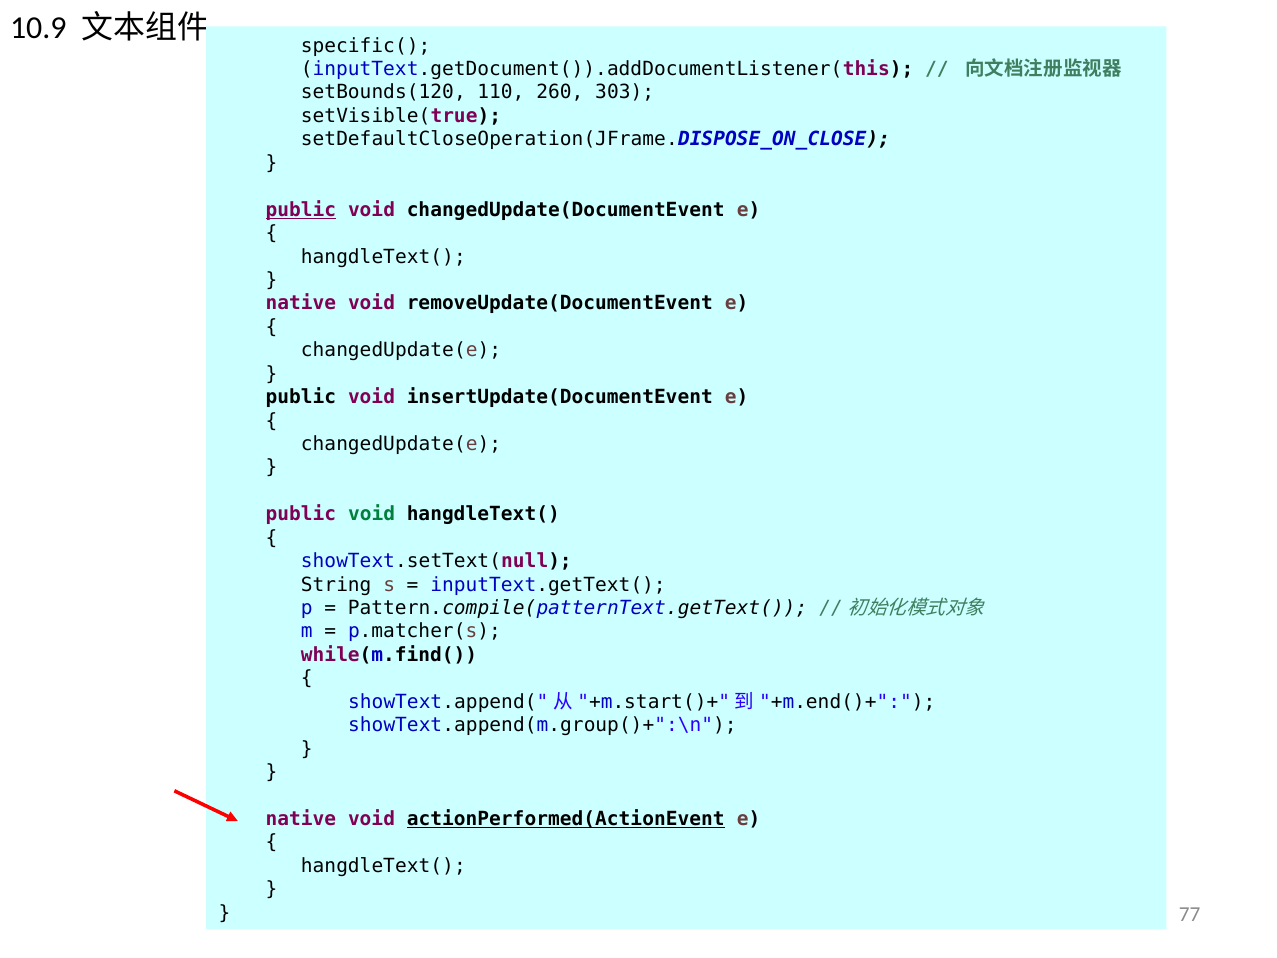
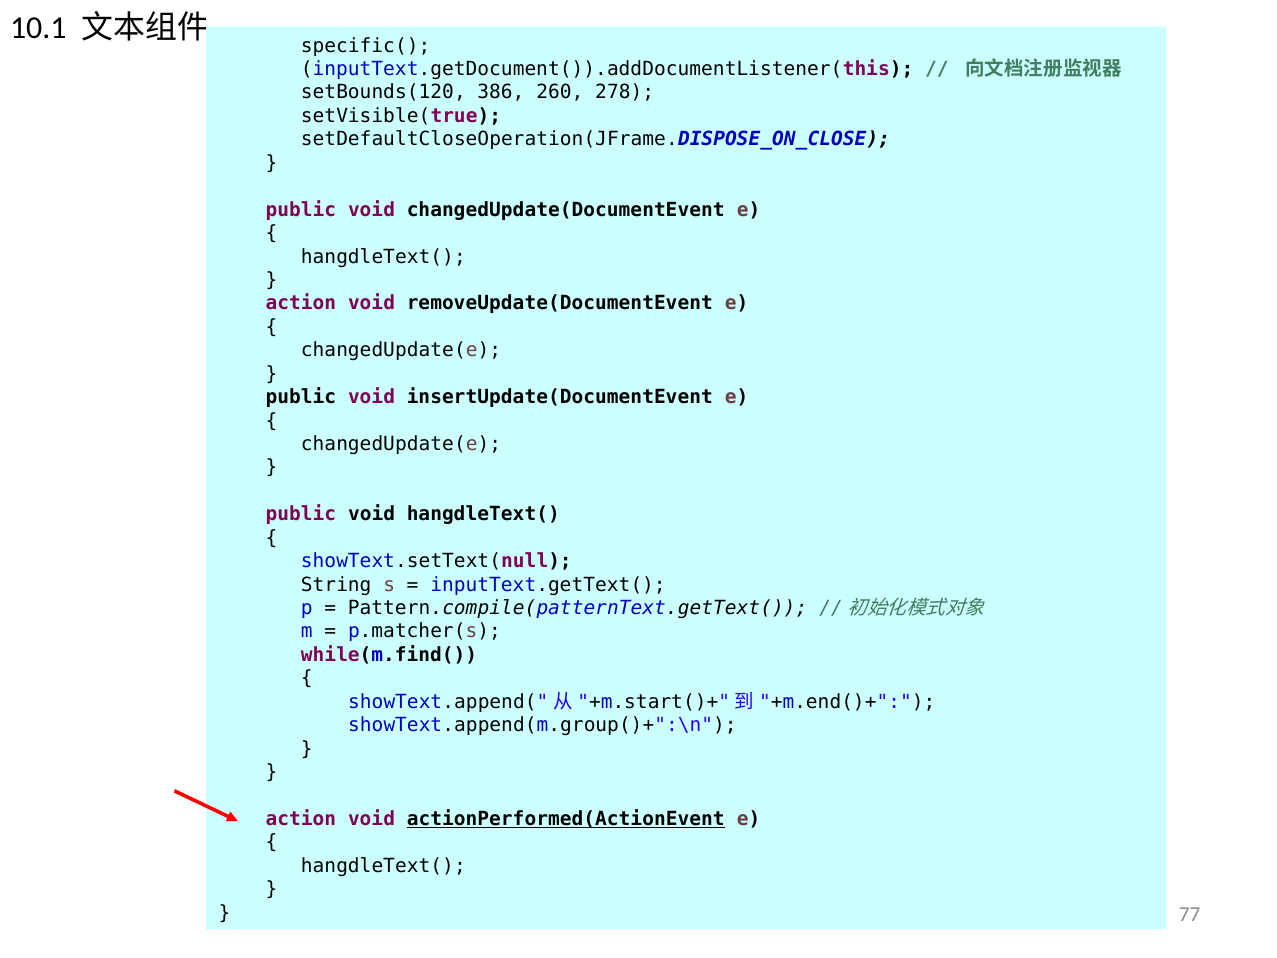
10.9: 10.9 -> 10.1 (38, 28)
110: 110 -> 386 (501, 93)
303: 303 -> 278 (625, 93)
public underline: present -> none (301, 210)
native: native -> action (301, 303)
void colour: green -> black (372, 514)
native: native -> action (301, 819)
